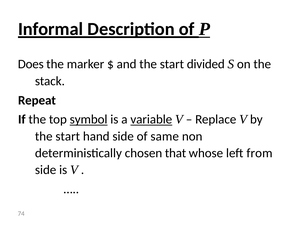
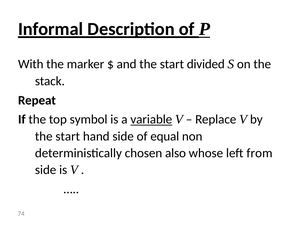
Does: Does -> With (31, 64)
symbol underline: present -> none (89, 119)
same: same -> equal (165, 136)
that: that -> also (176, 153)
